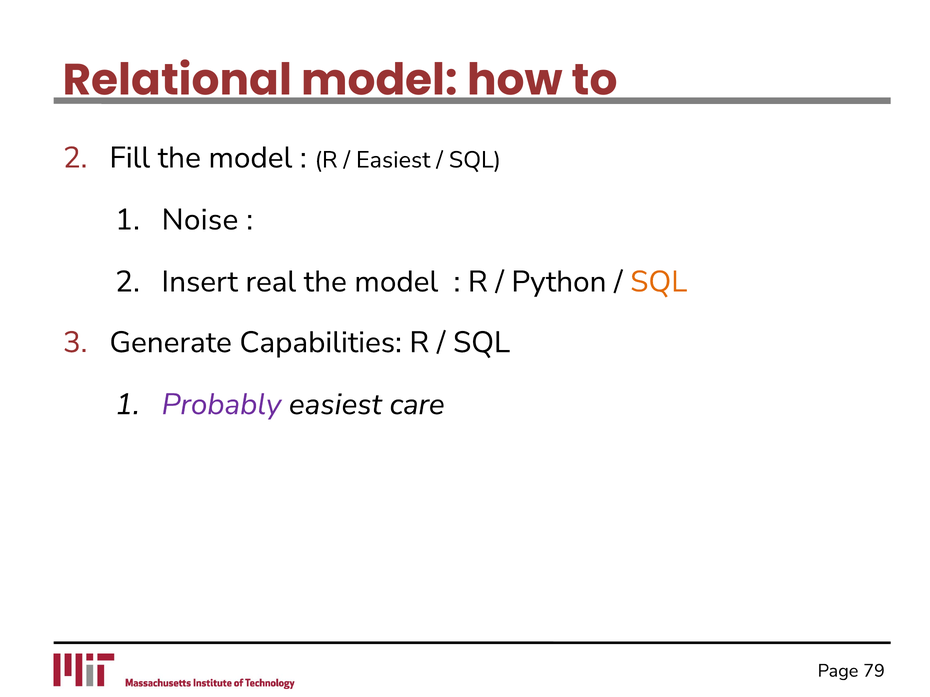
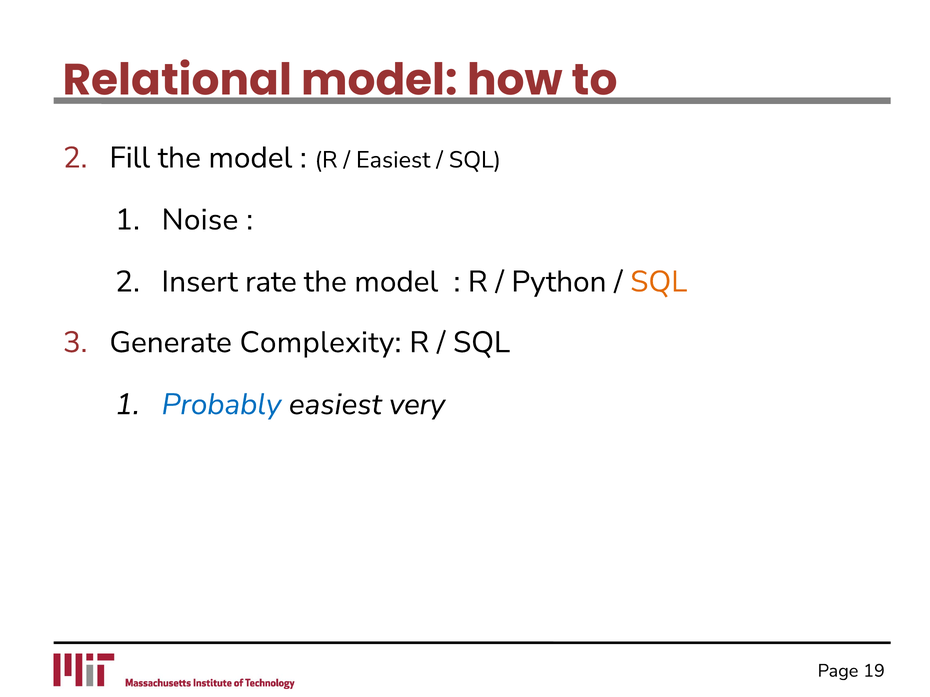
real: real -> rate (271, 282)
Capabilities: Capabilities -> Complexity (320, 343)
Probably colour: purple -> blue (221, 405)
care: care -> very (417, 405)
79: 79 -> 19 (874, 671)
